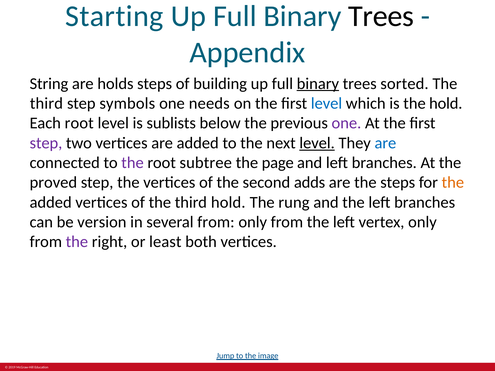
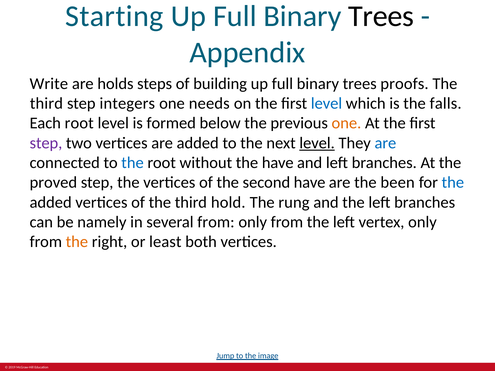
String: String -> Write (49, 84)
binary underline: present -> none (318, 84)
sorted: sorted -> proofs (405, 84)
symbols: symbols -> integers (127, 103)
the hold: hold -> falls (446, 103)
sublists: sublists -> formed (171, 123)
one colour: purple -> orange (346, 123)
the colour: purple -> blue (133, 163)
subtree: subtree -> without (206, 163)
the page: page -> have (278, 163)
second adds: adds -> have (310, 183)
the steps: steps -> been (398, 183)
the colour: orange -> blue (453, 183)
version: version -> namely (102, 222)
the colour: purple -> orange (77, 242)
